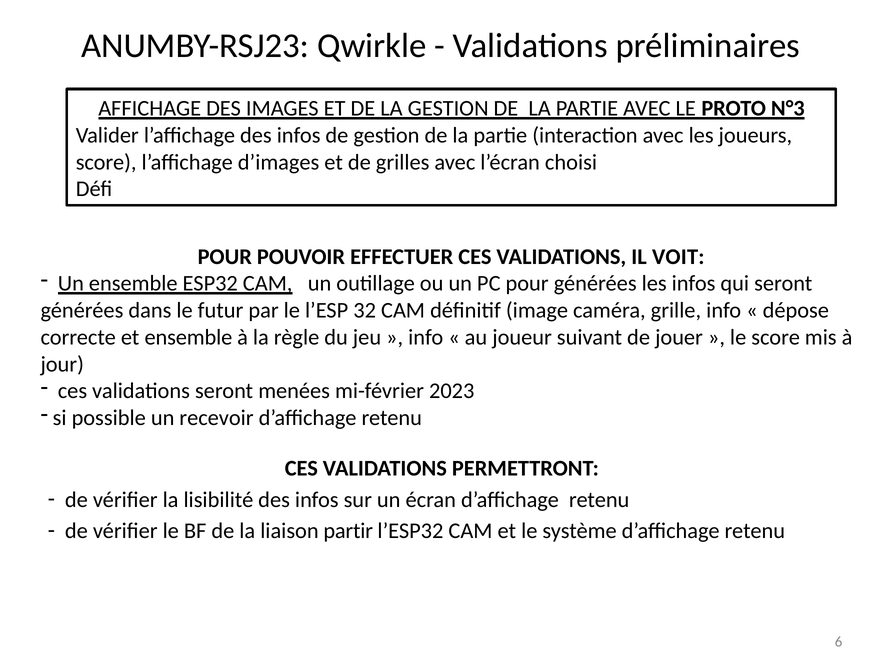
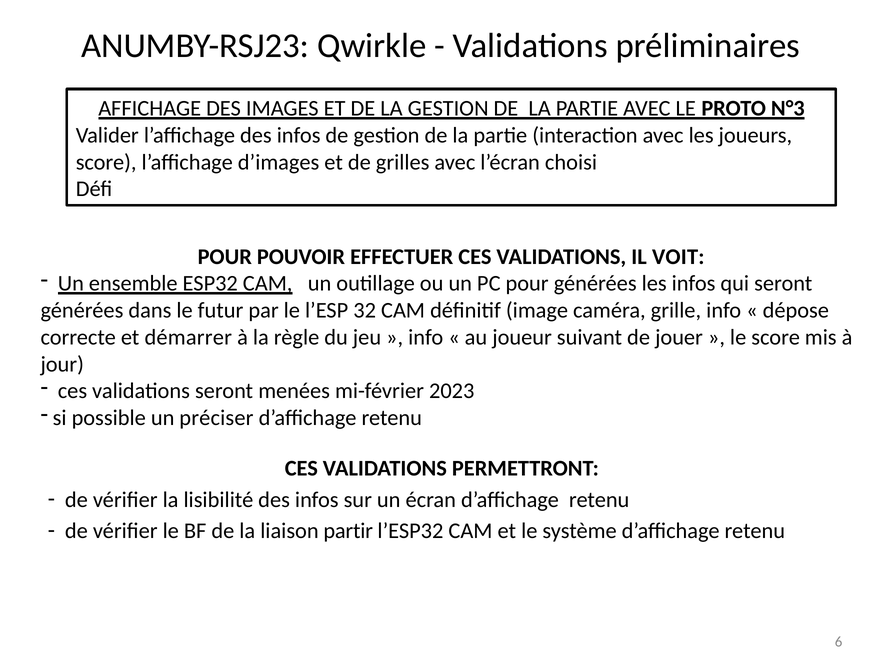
et ensemble: ensemble -> démarrer (188, 337)
recevoir: recevoir -> préciser (216, 418)
